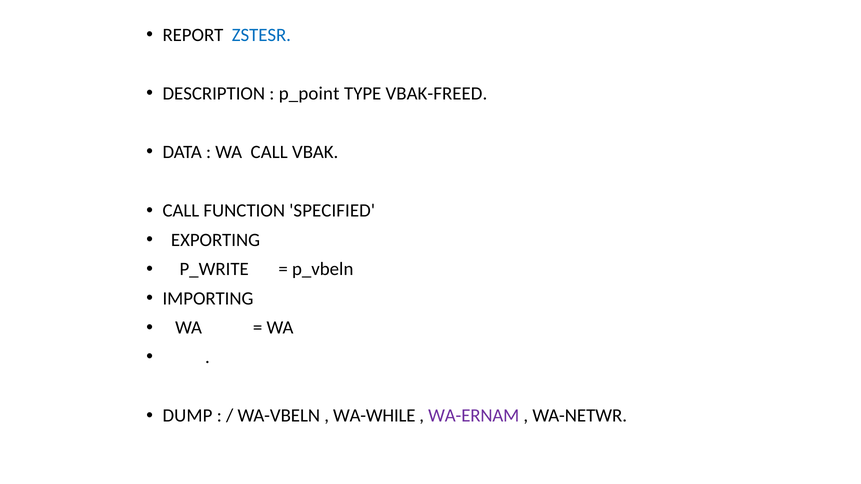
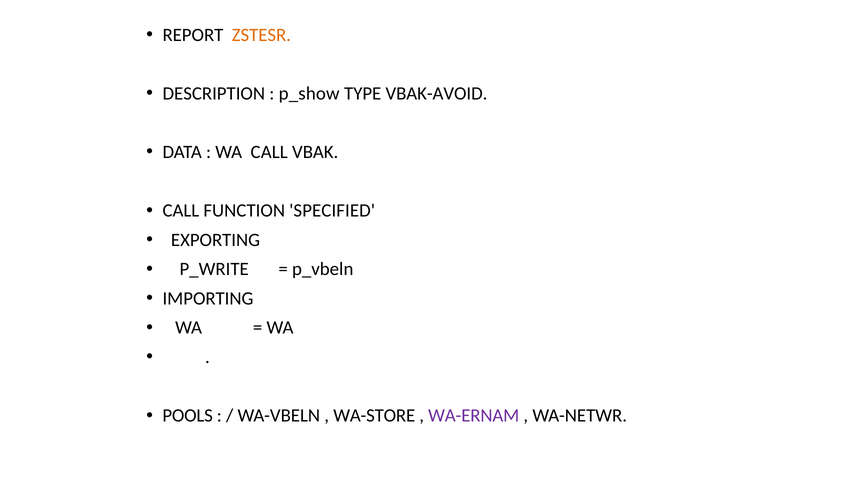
ZSTESR colour: blue -> orange (261, 35)
p_point: p_point -> p_show (309, 93)
VBAK-FREED: VBAK-FREED -> VBAK-AVOID (436, 93)
DUMP: DUMP -> POOLS (188, 416)
WA-WHILE: WA-WHILE -> WA-STORE (374, 416)
